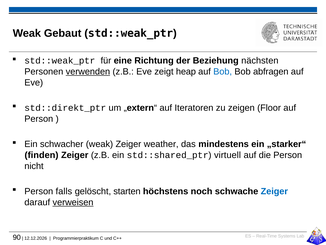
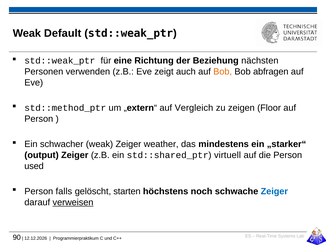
Gebaut: Gebaut -> Default (63, 33)
verwenden underline: present -> none (88, 71)
heap: heap -> auch (186, 71)
Bob colour: blue -> orange (223, 71)
std::direkt_ptr: std::direkt_ptr -> std::method_ptr (65, 108)
Iteratoren: Iteratoren -> Vergleich (194, 108)
finden: finden -> output (42, 155)
nicht: nicht -> used (34, 166)
